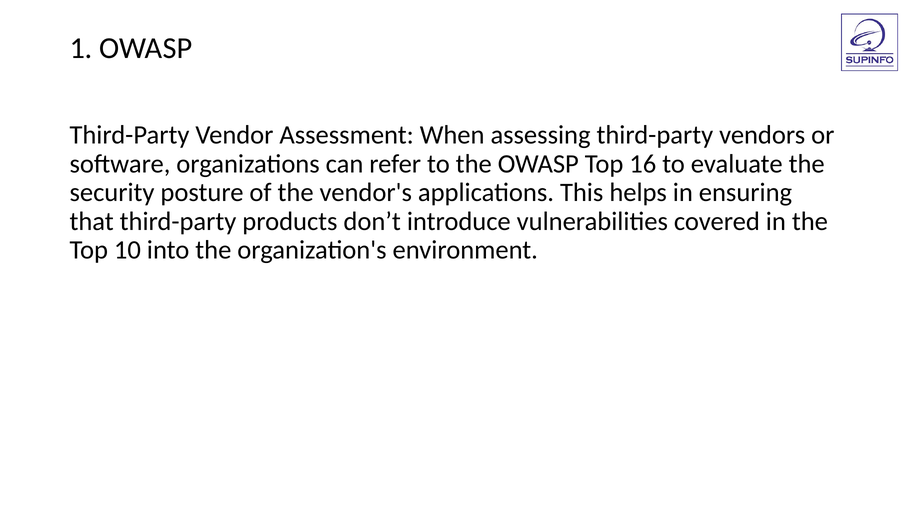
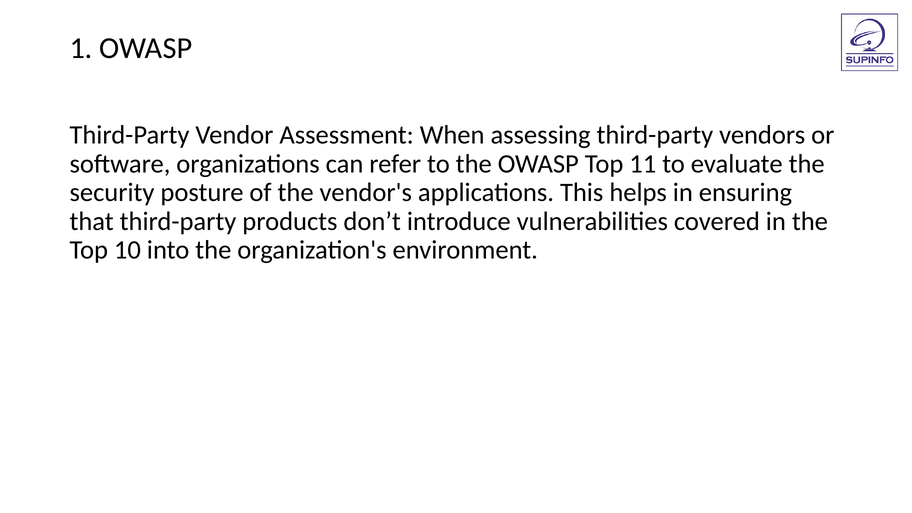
16: 16 -> 11 (643, 164)
